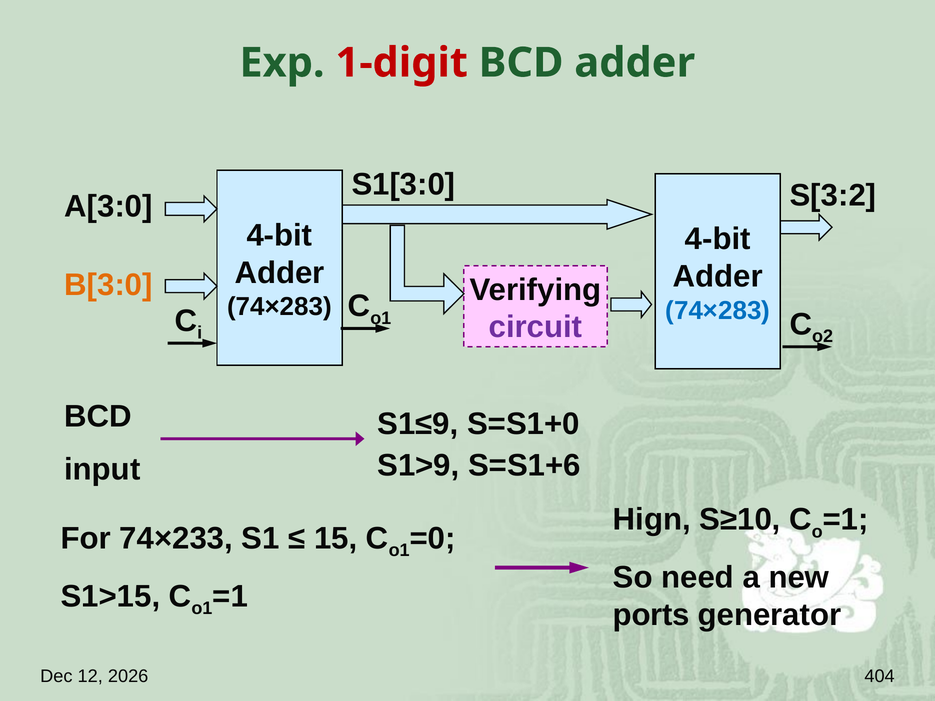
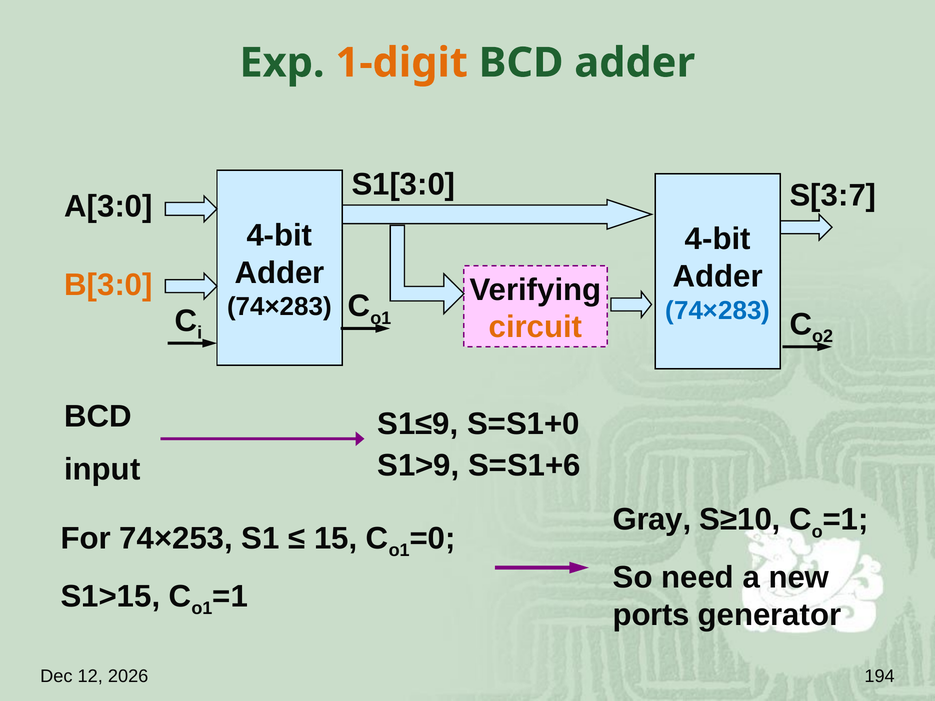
1-digit colour: red -> orange (402, 63)
S[3:2: S[3:2 -> S[3:7 (833, 196)
circuit colour: purple -> orange (536, 327)
Hign: Hign -> Gray (652, 520)
74×233: 74×233 -> 74×253 (176, 538)
404: 404 -> 194 (880, 677)
